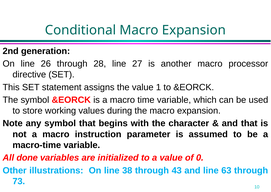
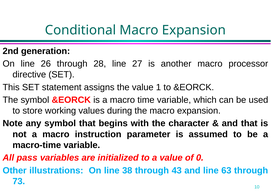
done: done -> pass (27, 158)
